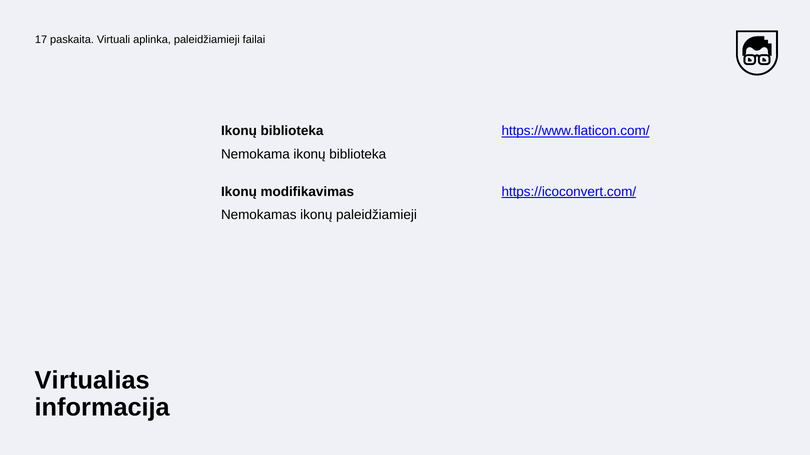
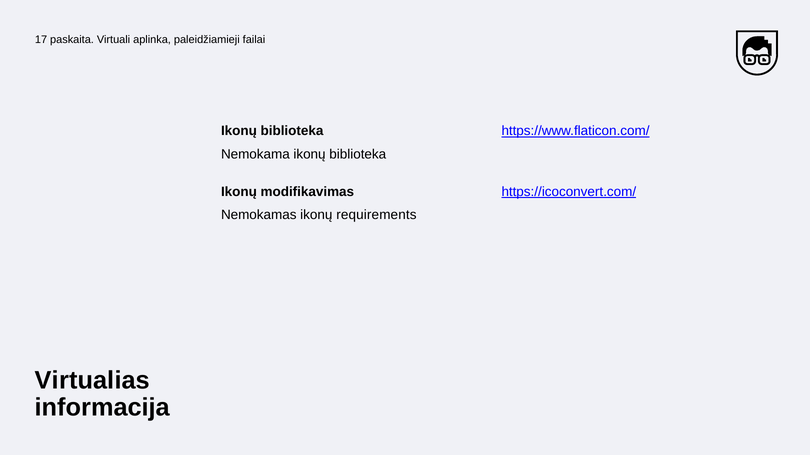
ikonų paleidžiamieji: paleidžiamieji -> requirements (376, 215)
